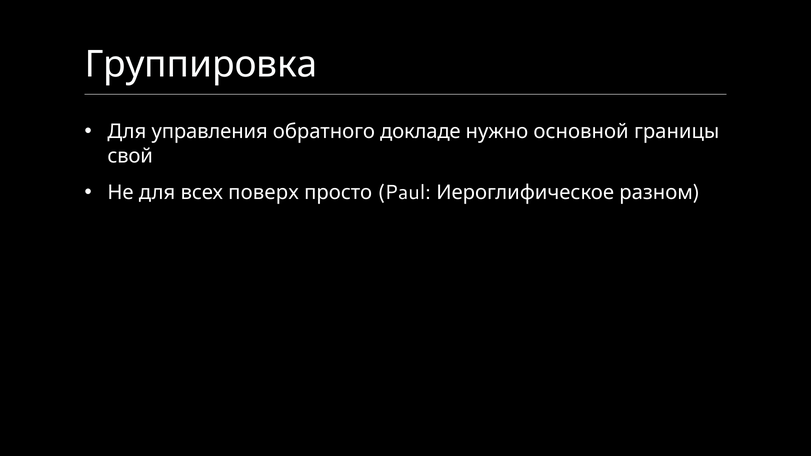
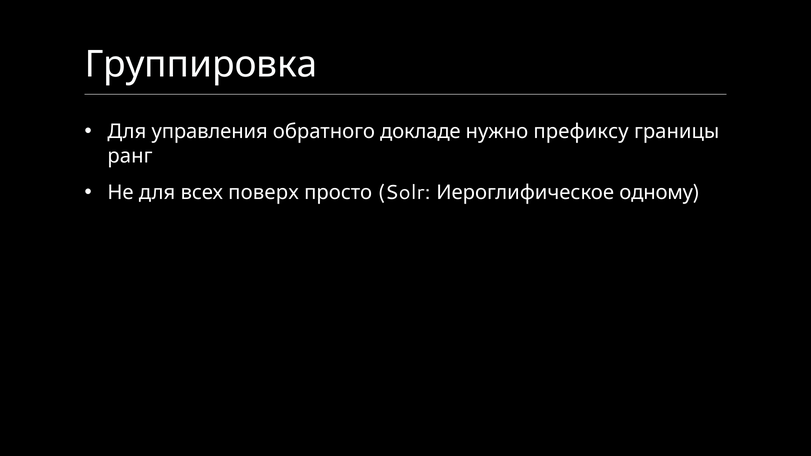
основной: основной -> префиксу (581, 132)
свой: свой -> ранг (130, 156)
Paul: Paul -> Solr (404, 193)
разном: разном -> одному (656, 193)
